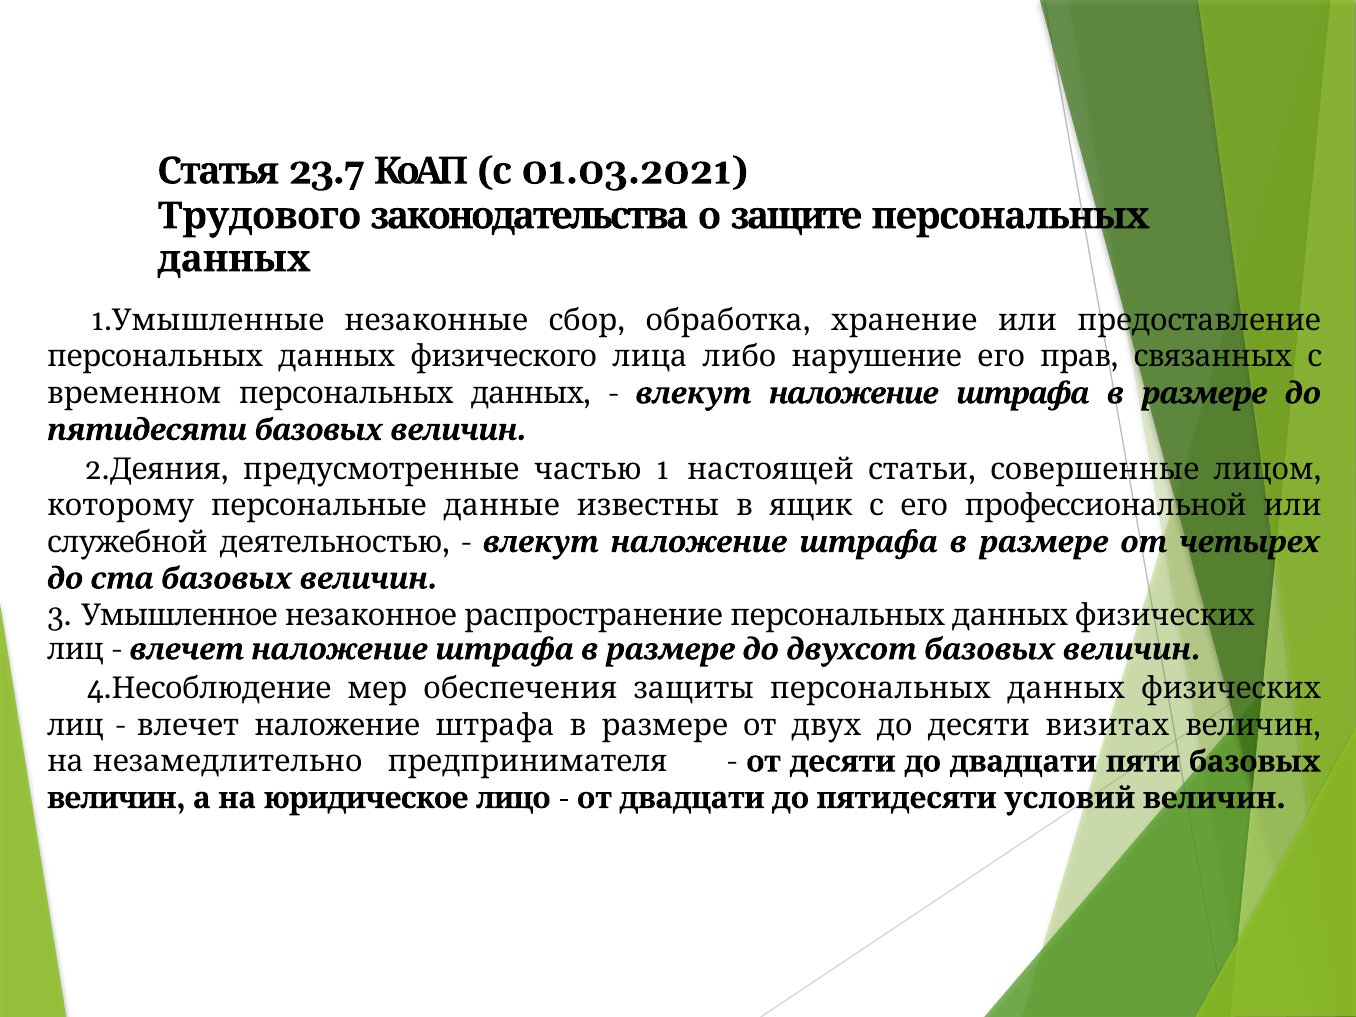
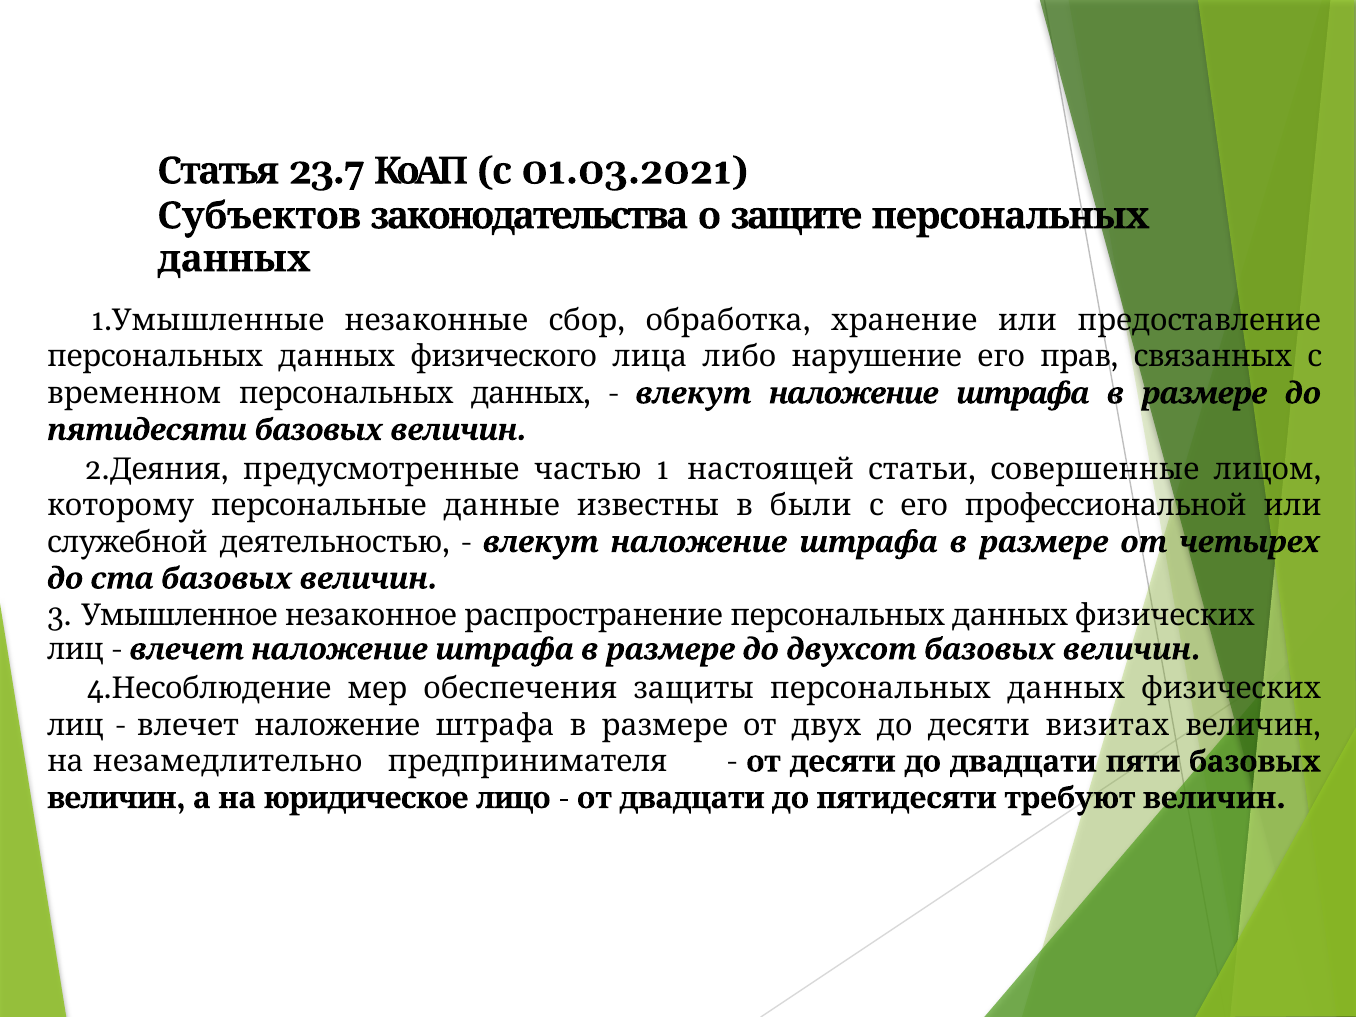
Трудового: Трудового -> Субъектов (259, 216)
ящик: ящик -> были (811, 506)
условий: условий -> требуют (1070, 798)
